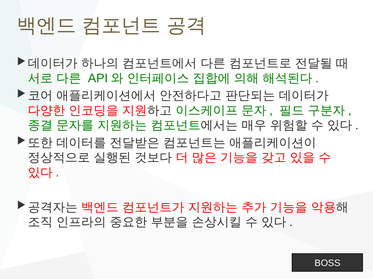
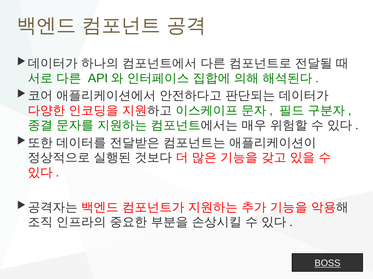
BOSS underline: none -> present (327, 264)
